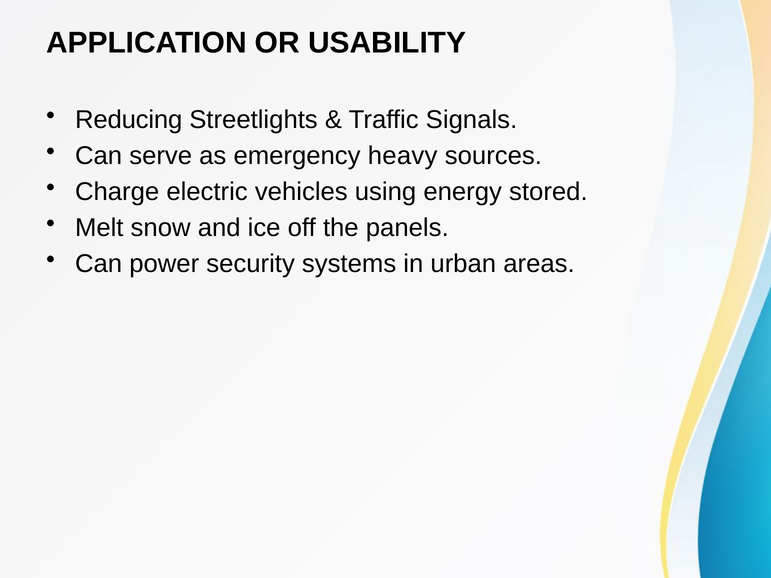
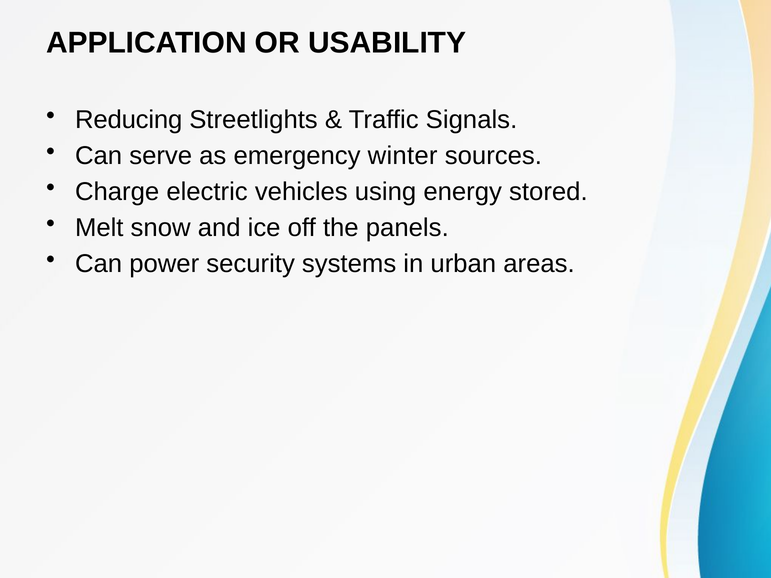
heavy: heavy -> winter (403, 156)
